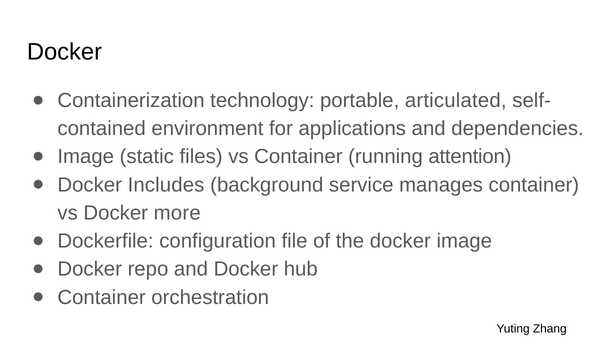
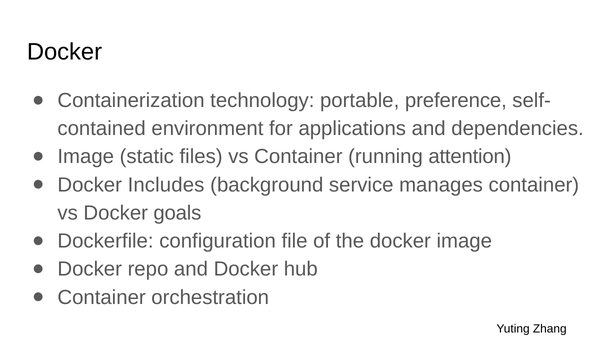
articulated: articulated -> preference (456, 100)
more: more -> goals (177, 213)
